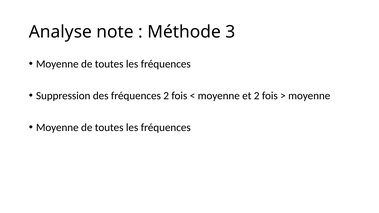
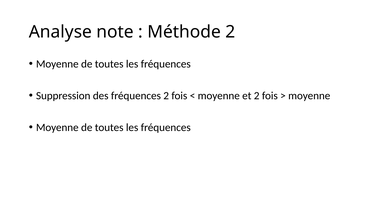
Méthode 3: 3 -> 2 (230, 32)
